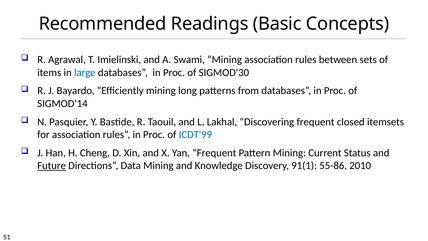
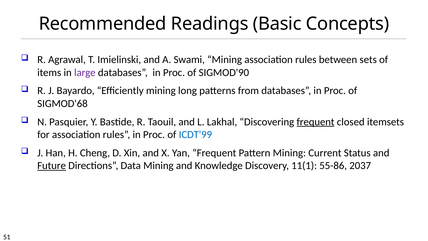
large colour: blue -> purple (85, 72)
SIGMOD'30: SIGMOD'30 -> SIGMOD'90 (224, 72)
SIGMOD'14: SIGMOD'14 -> SIGMOD'68 (62, 103)
frequent underline: none -> present (316, 122)
91(1: 91(1 -> 11(1 (304, 166)
2010: 2010 -> 2037 (360, 166)
